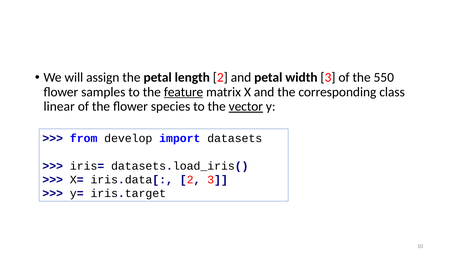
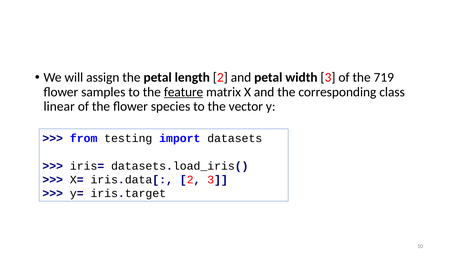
550: 550 -> 719 (384, 77)
vector underline: present -> none (246, 106)
develop: develop -> testing (128, 138)
